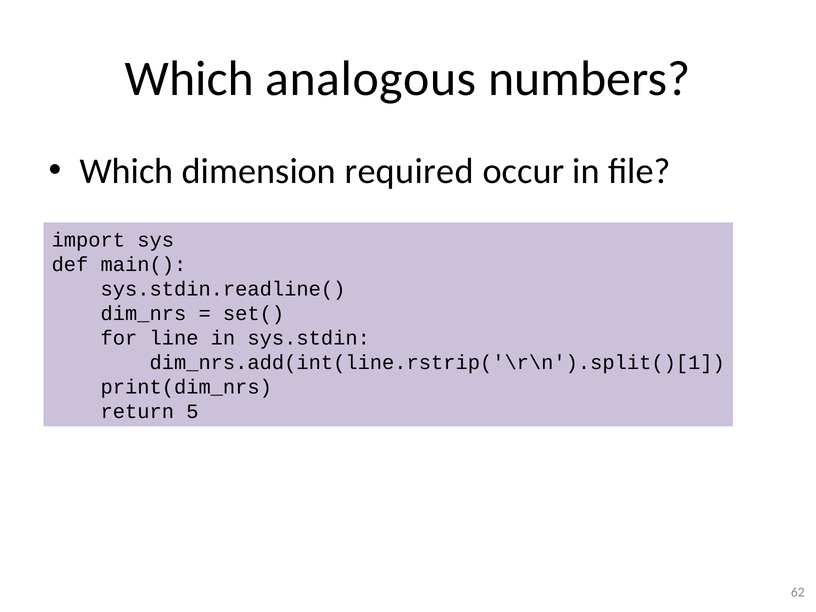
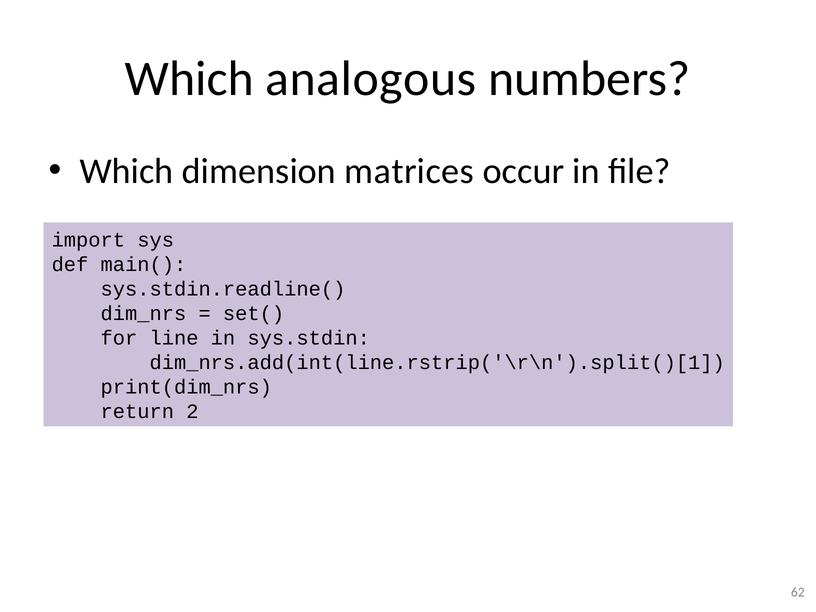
required: required -> matrices (409, 171)
5: 5 -> 2 (192, 411)
